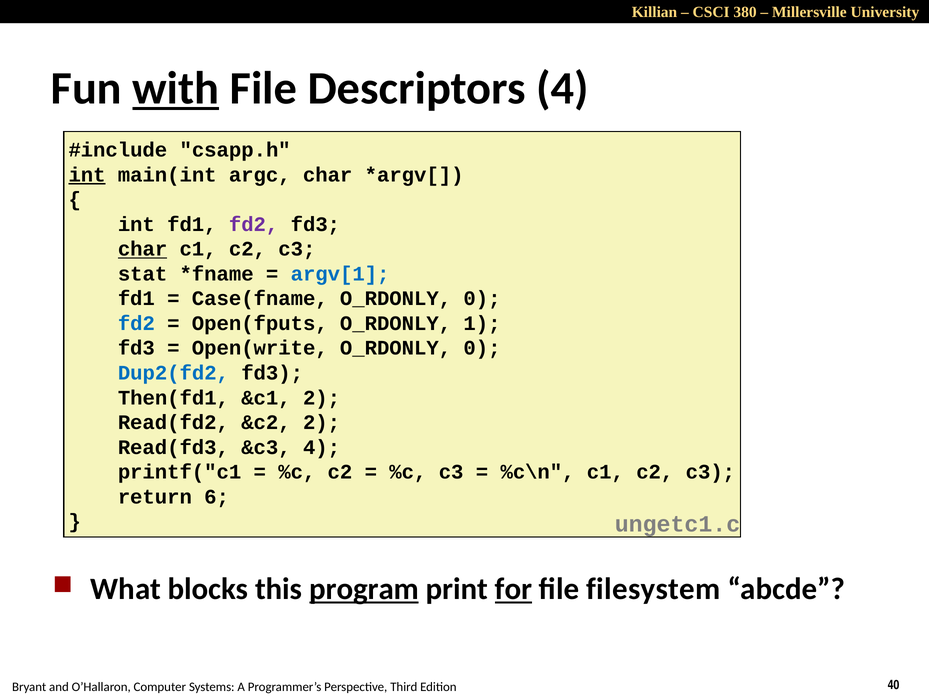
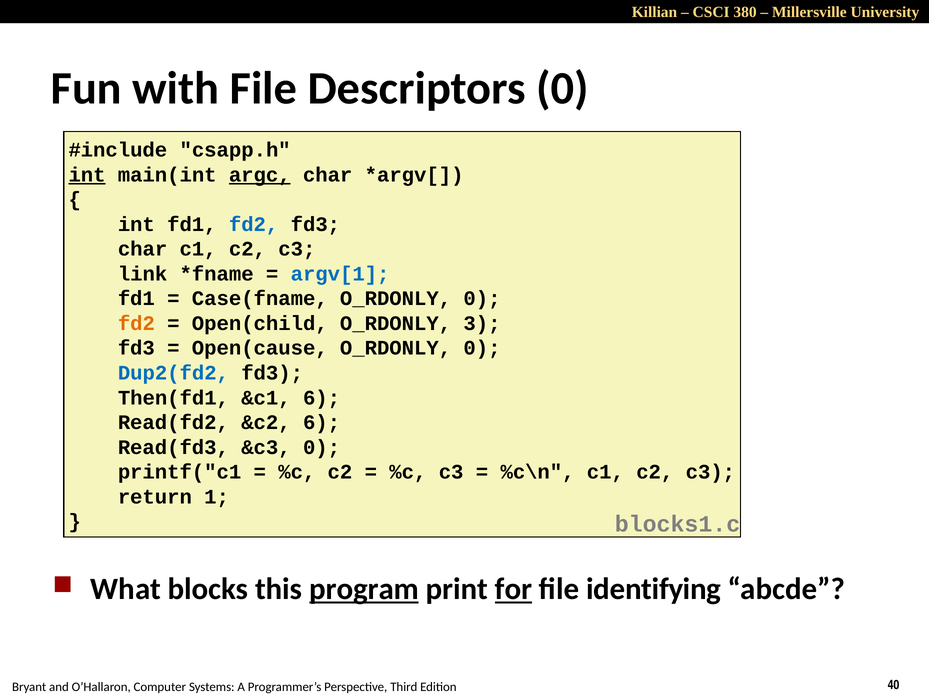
with underline: present -> none (176, 88)
Descriptors 4: 4 -> 0 (562, 88)
argc underline: none -> present (260, 175)
fd2 colour: purple -> blue (254, 224)
char underline: present -> none (143, 249)
stat: stat -> link (143, 274)
fd2 colour: blue -> orange (136, 323)
Open(fputs: Open(fputs -> Open(child (260, 323)
1: 1 -> 3 (482, 323)
Open(write: Open(write -> Open(cause (260, 348)
&c1 2: 2 -> 6 (322, 398)
&c2 2: 2 -> 6 (322, 422)
&c3 4: 4 -> 0 (322, 447)
6: 6 -> 1 (217, 497)
ungetc1.c: ungetc1.c -> blocks1.c (677, 524)
filesystem: filesystem -> identifying (654, 589)
